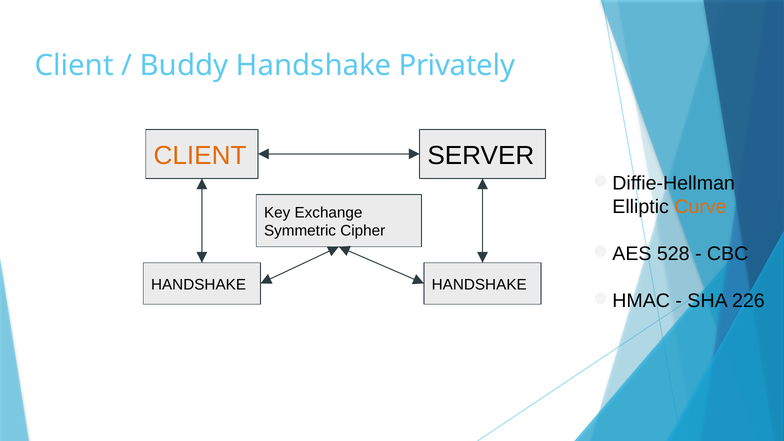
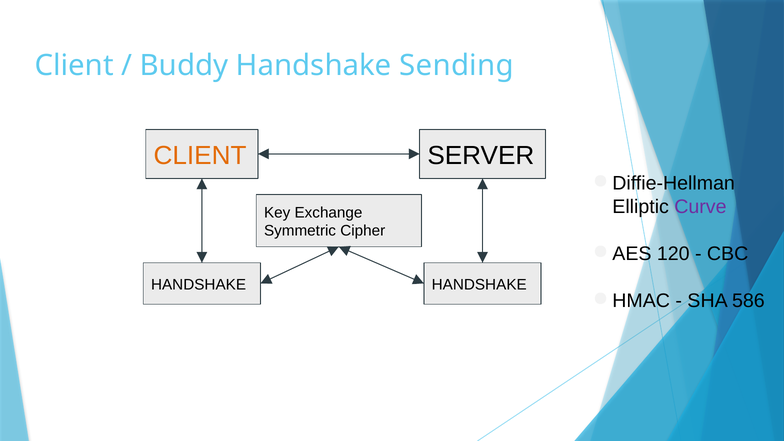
Privately: Privately -> Sending (457, 66)
Curve colour: orange -> purple (700, 207)
528: 528 -> 120 (673, 254)
226: 226 -> 586 (748, 301)
